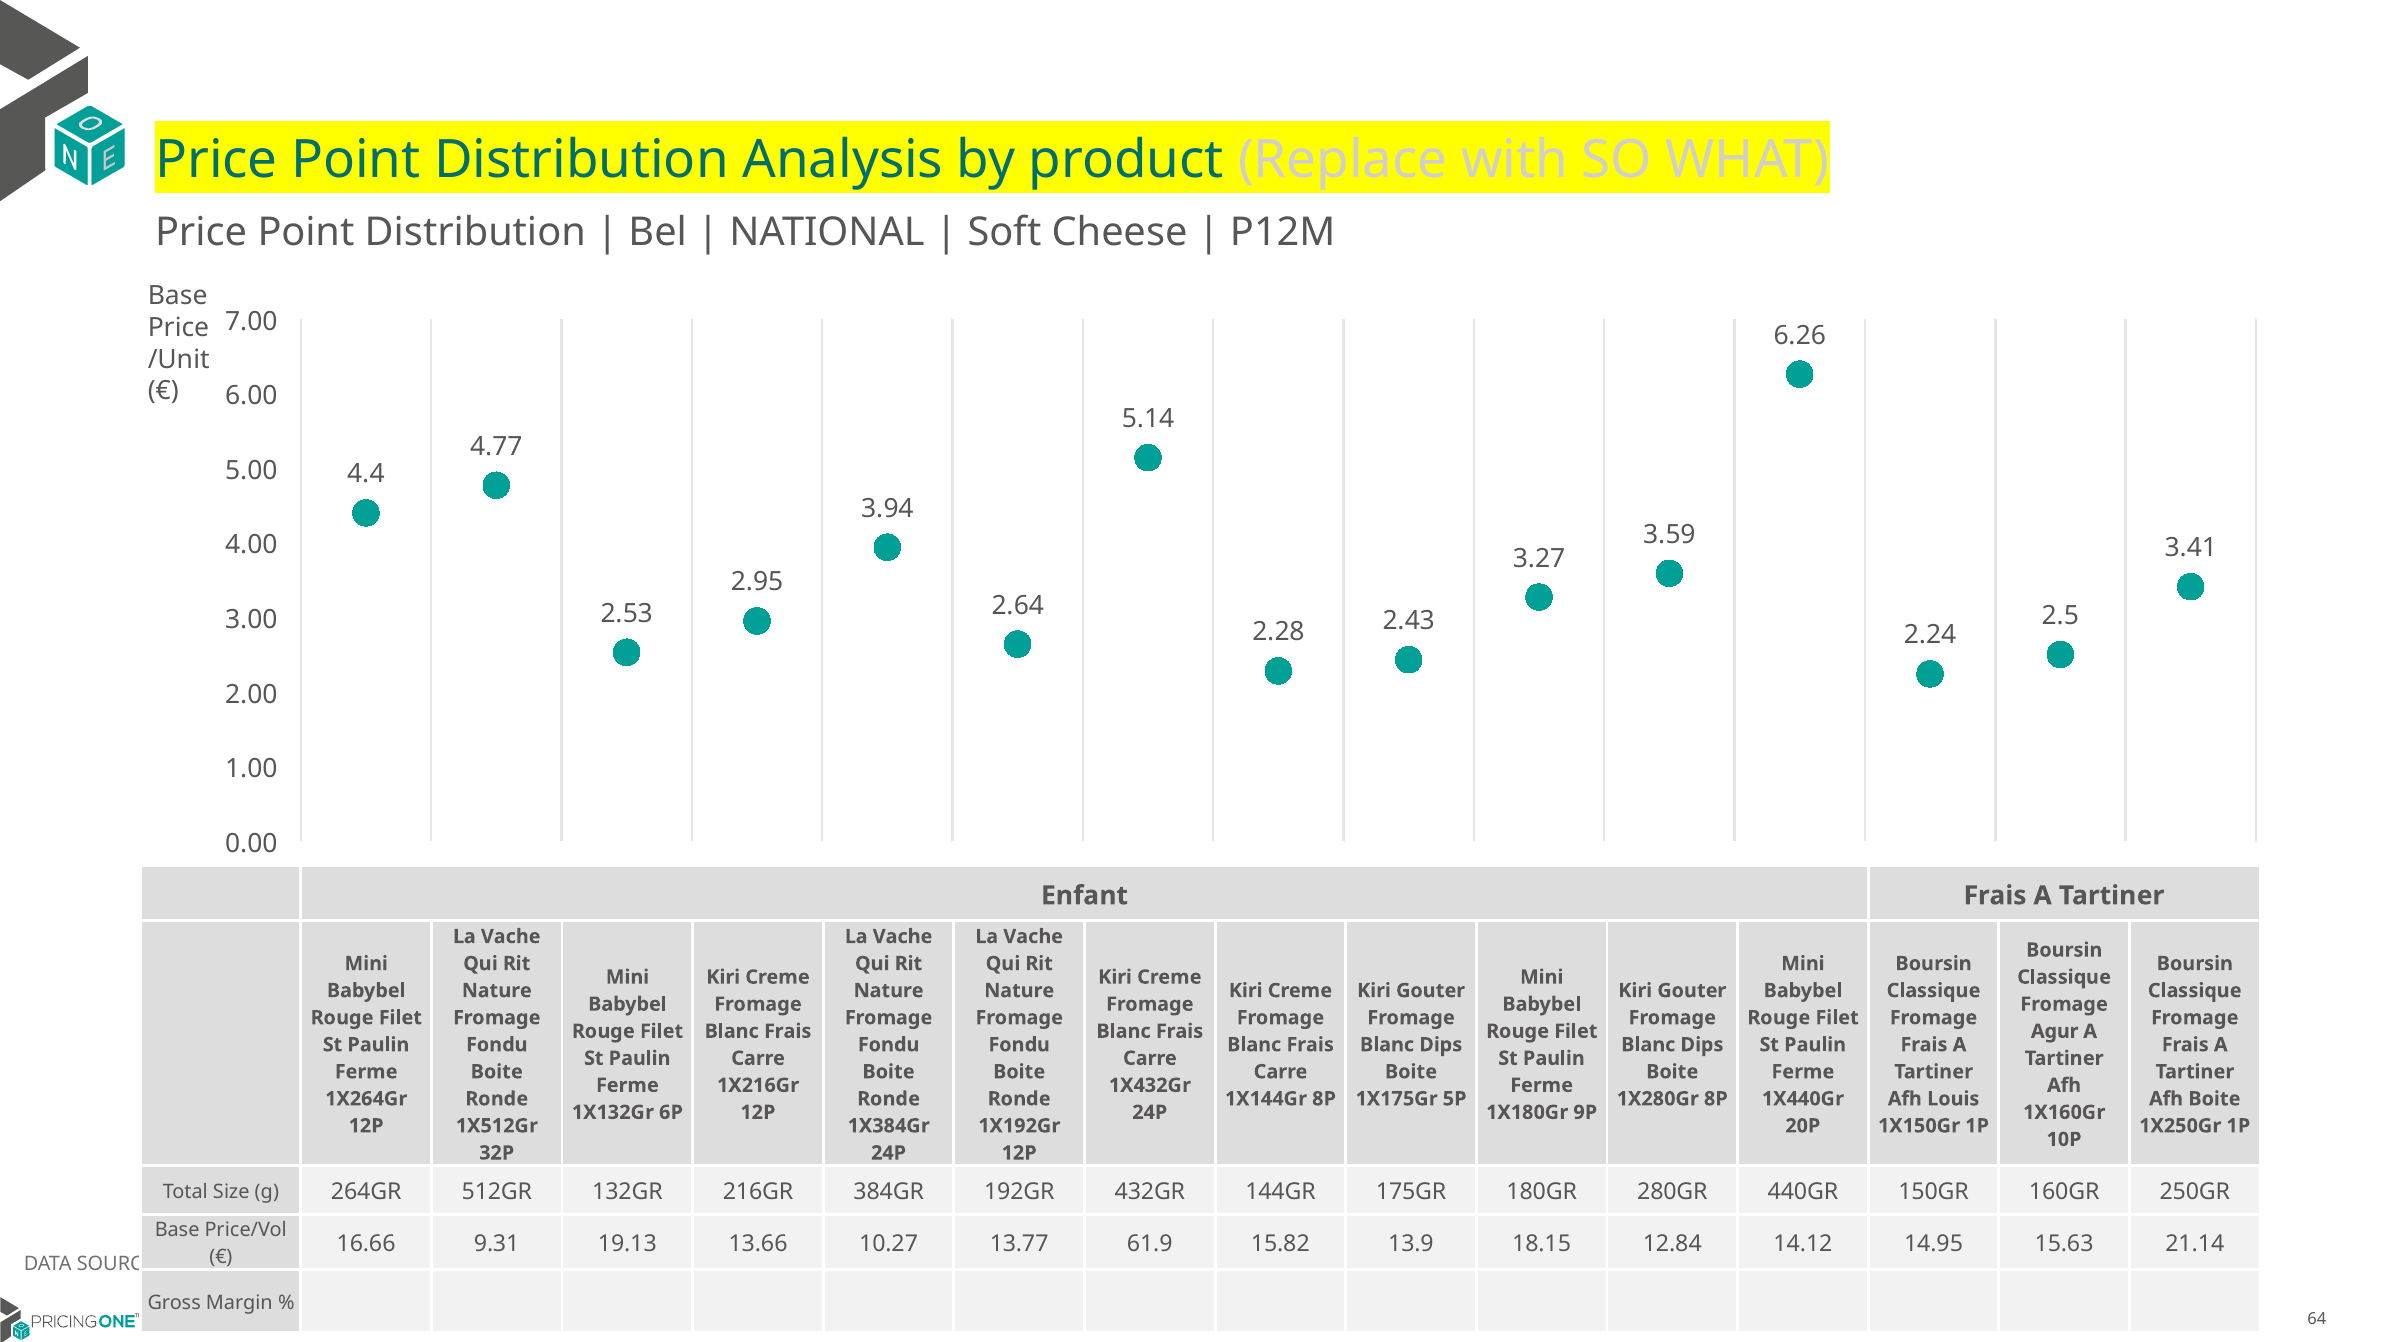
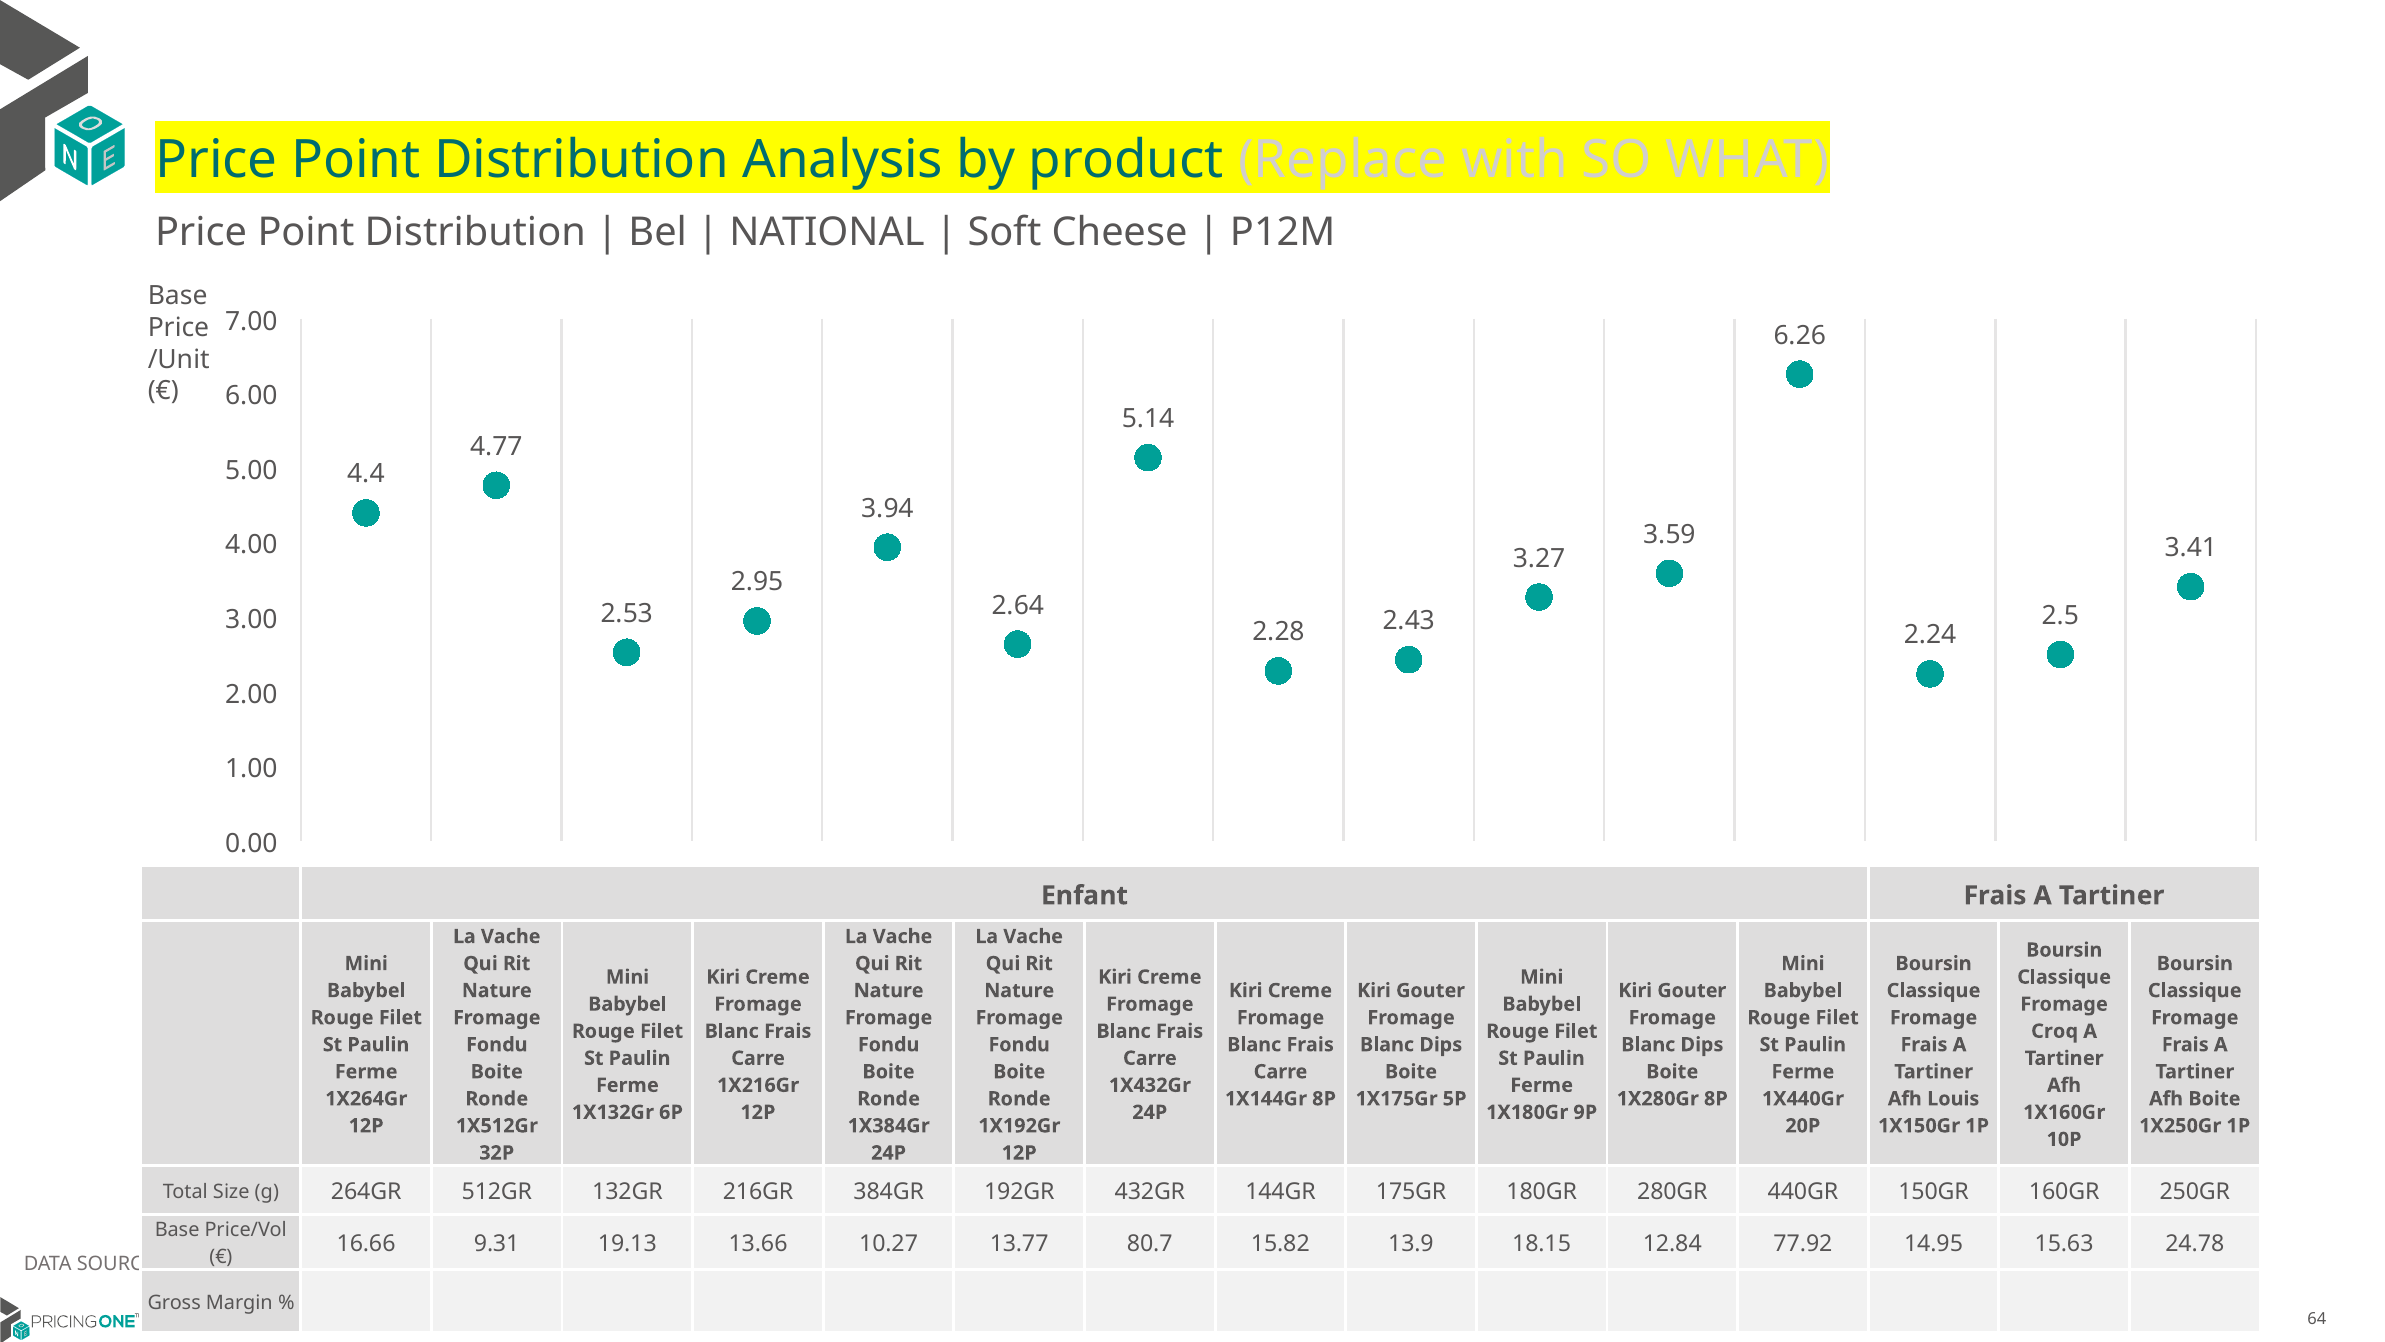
Agur: Agur -> Croq (2055, 1031)
61.9: 61.9 -> 80.7 (1150, 1244)
14.12: 14.12 -> 77.92 (1803, 1244)
21.14: 21.14 -> 24.78 (2195, 1244)
